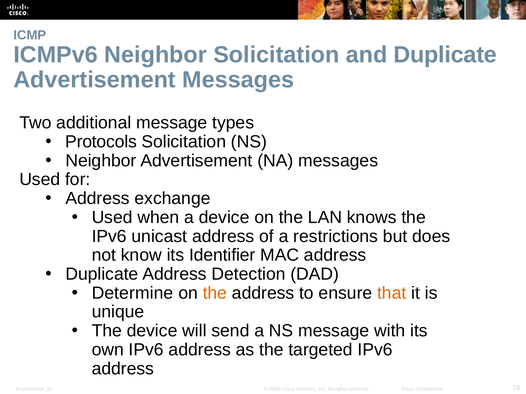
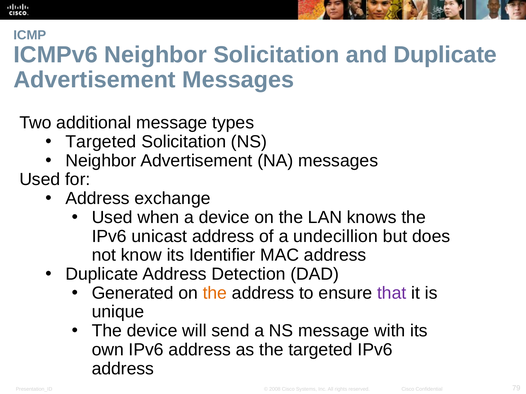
Protocols: Protocols -> Targeted (101, 142)
restrictions: restrictions -> undecillion (336, 237)
Determine: Determine -> Generated (133, 293)
that colour: orange -> purple (392, 293)
